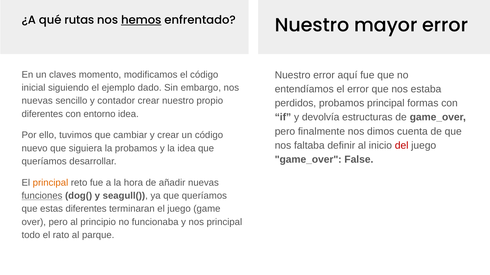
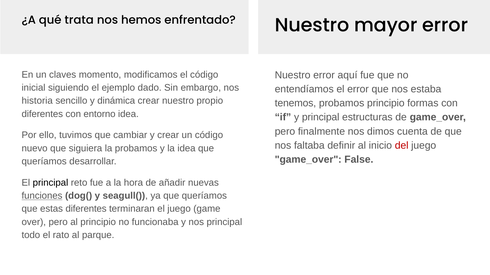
rutas: rutas -> trata (79, 20)
hemos underline: present -> none (141, 20)
nuevas: nuevas -> historia (37, 101)
contador: contador -> dinámica (116, 101)
perdidos: perdidos -> tenemos (295, 103)
probamos principal: principal -> principio (386, 103)
y devolvía: devolvía -> principal (321, 118)
principal colour: orange -> black (50, 183)
